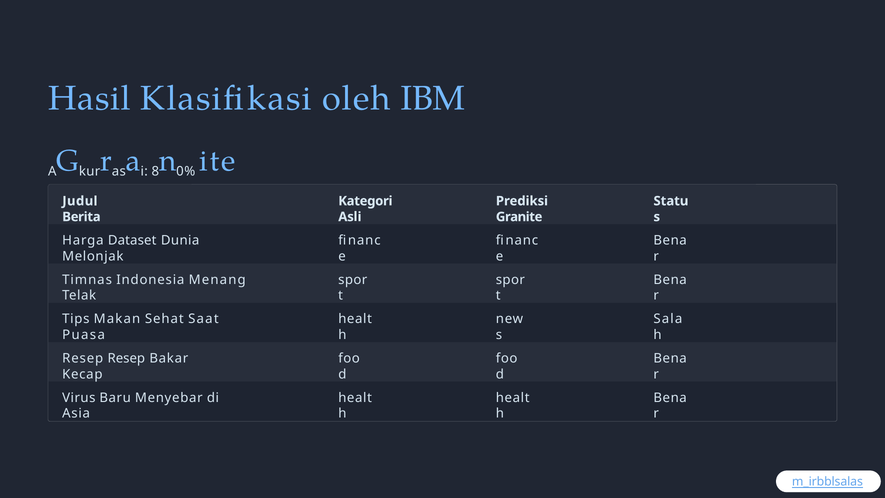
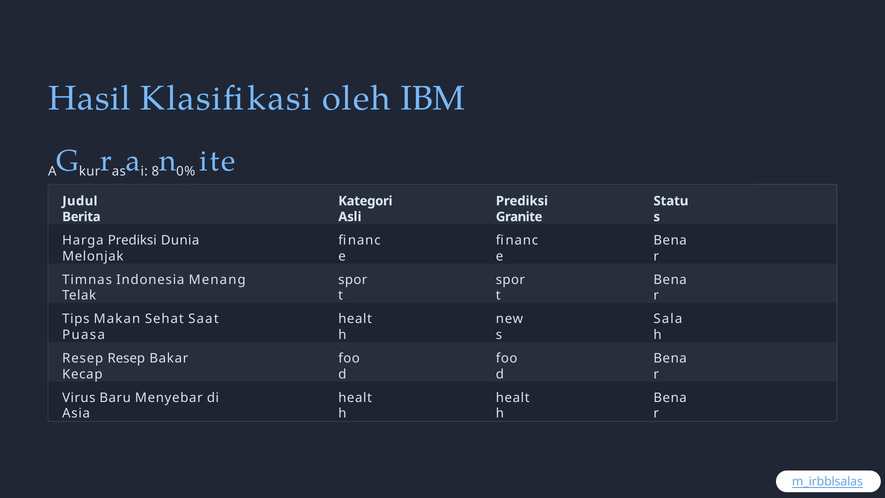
Harga Dataset: Dataset -> Prediksi (132, 240)
